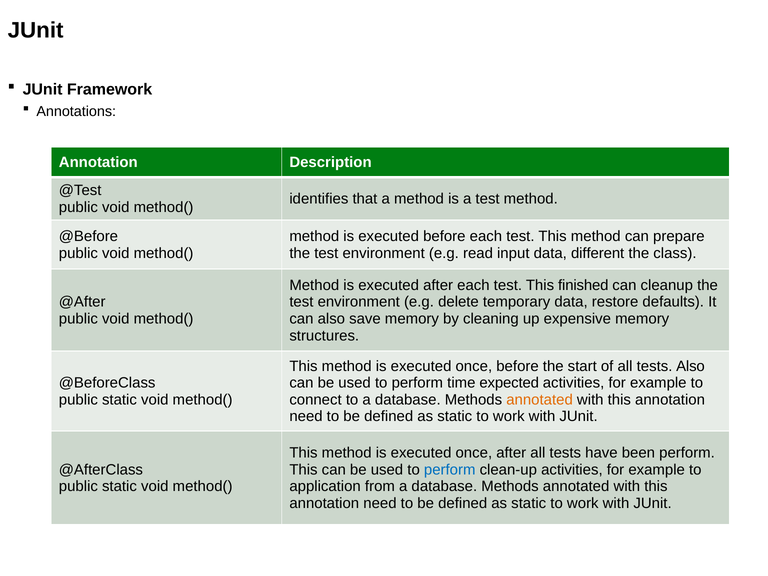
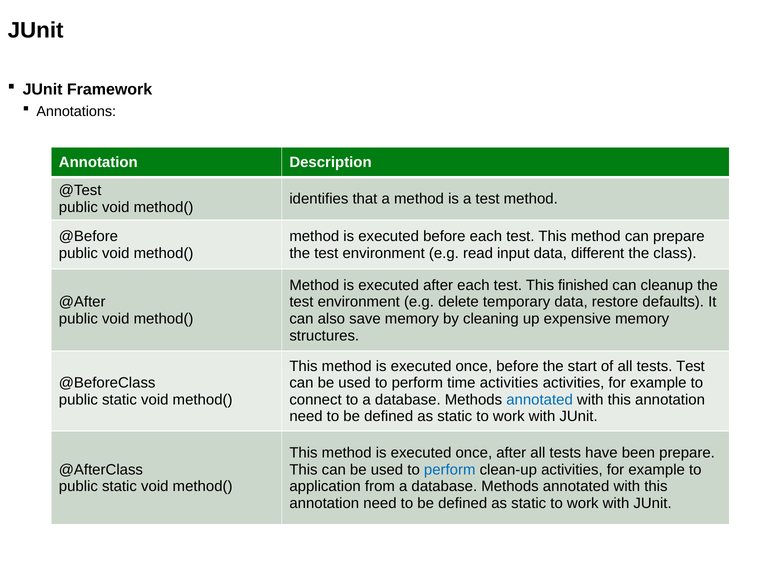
tests Also: Also -> Test (690, 366)
time expected: expected -> activities (509, 383)
annotated colour: orange -> blue (540, 400)
been perform: perform -> prepare (687, 453)
